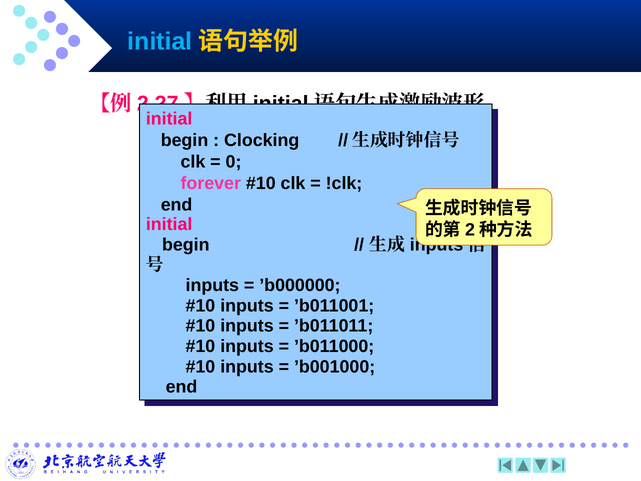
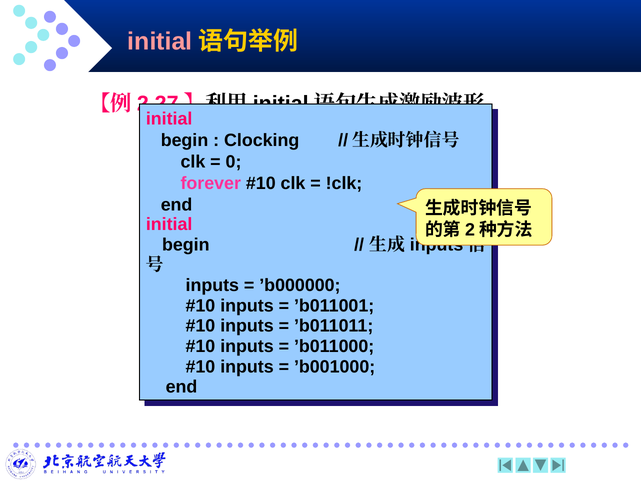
initial colour: light blue -> pink (160, 42)
